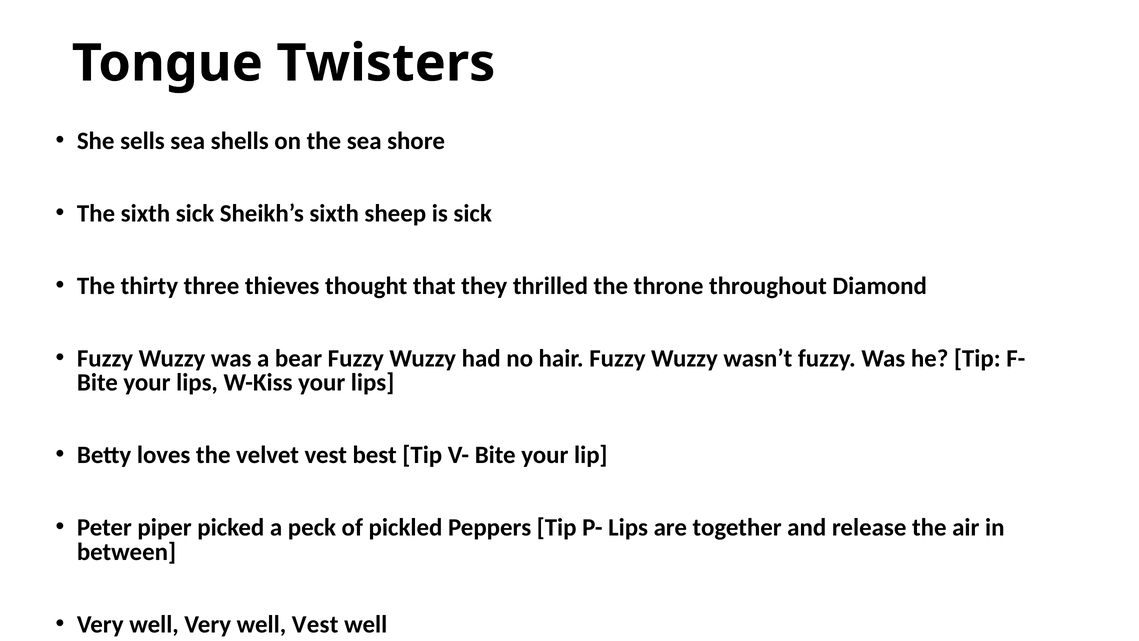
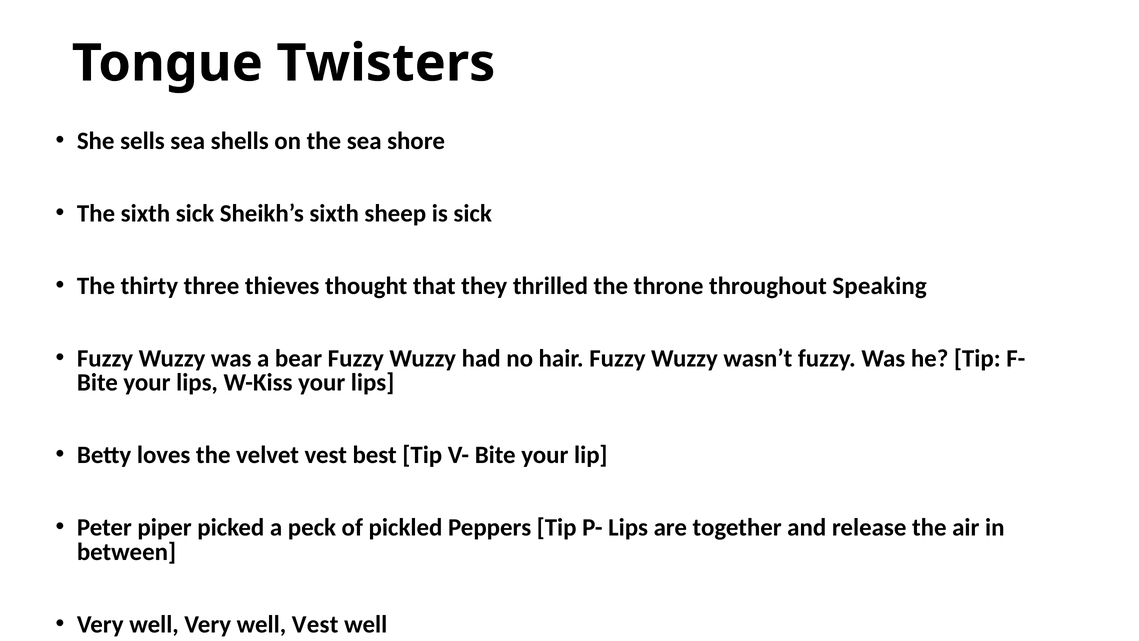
Diamond: Diamond -> Speaking (880, 286)
